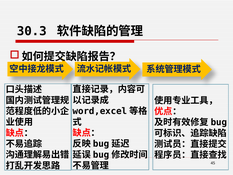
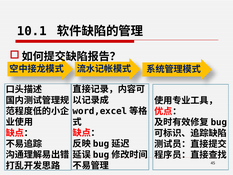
30.3: 30.3 -> 10.1 (32, 31)
